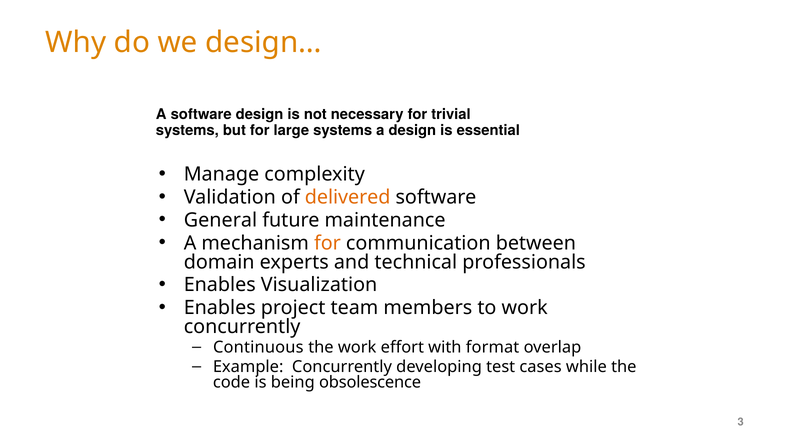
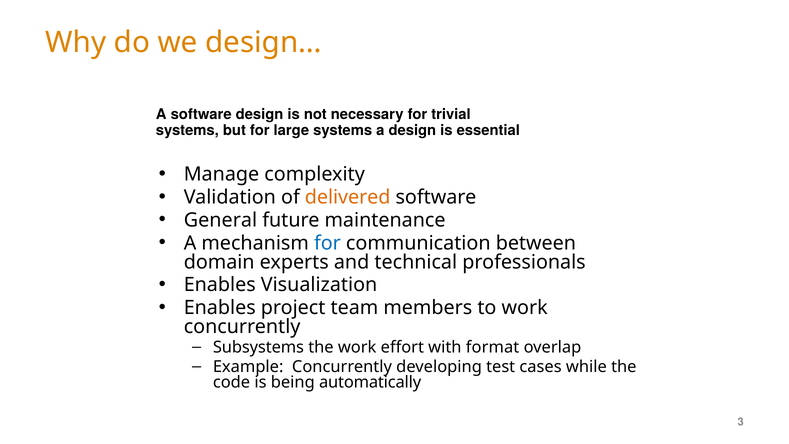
for colour: orange -> blue (327, 243)
Continuous: Continuous -> Subsystems (258, 347)
obsolescence: obsolescence -> automatically (370, 382)
